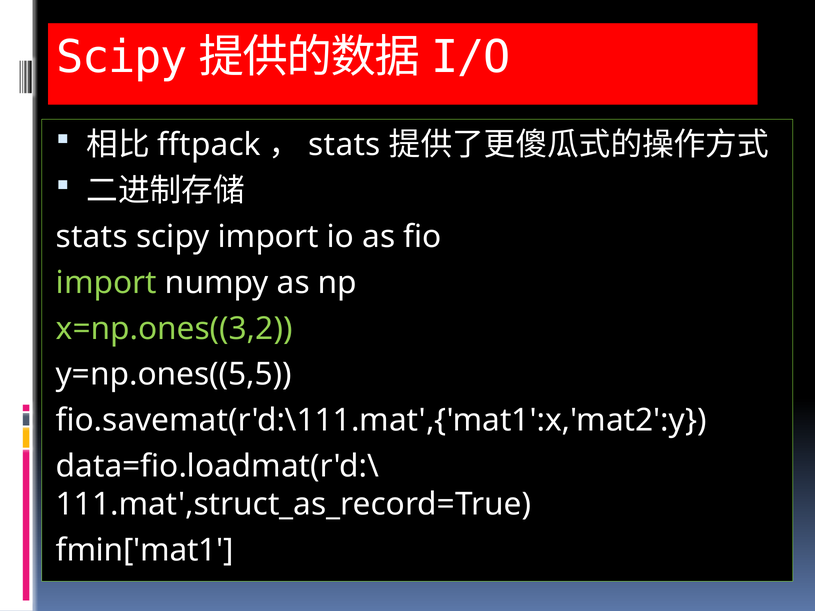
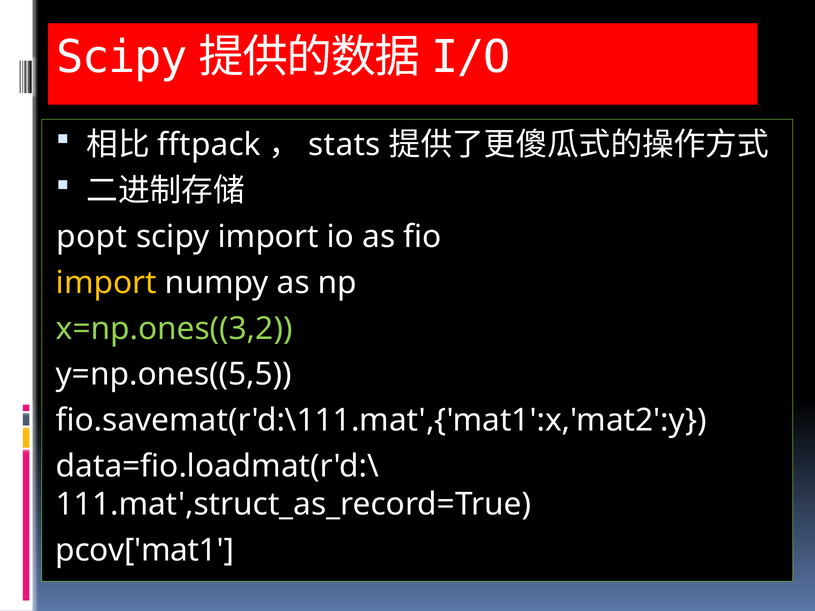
stats: stats -> popt (92, 237)
import colour: light green -> yellow (106, 283)
fmin['mat1: fmin['mat1 -> pcov['mat1 (145, 551)
